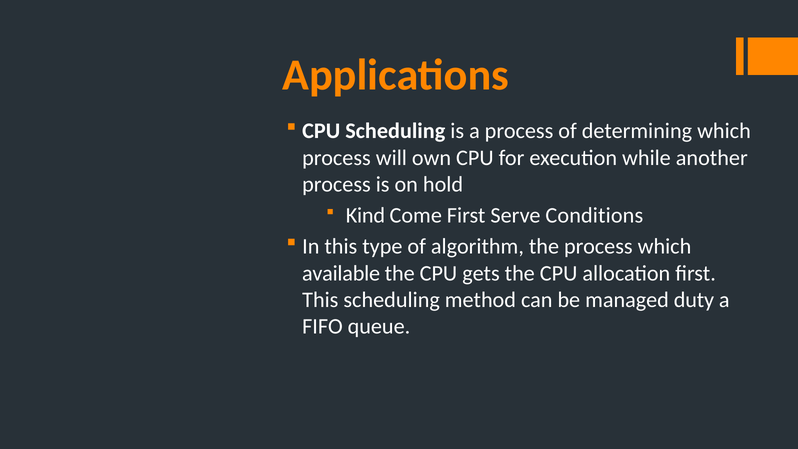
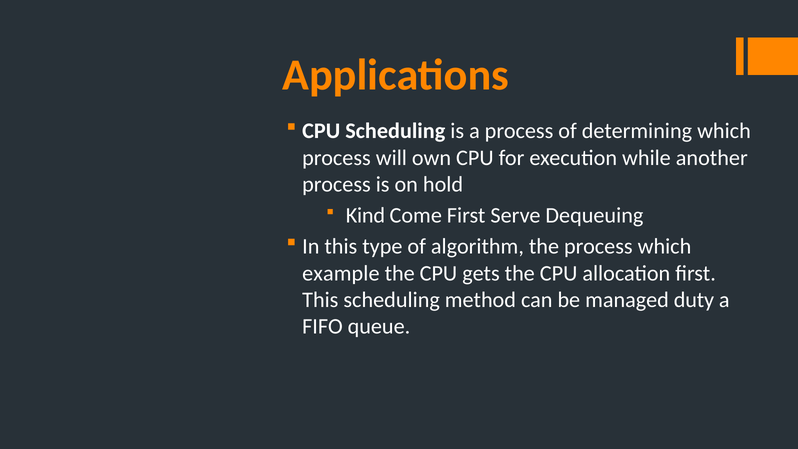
Conditions: Conditions -> Dequeuing (594, 215)
available: available -> example (341, 273)
